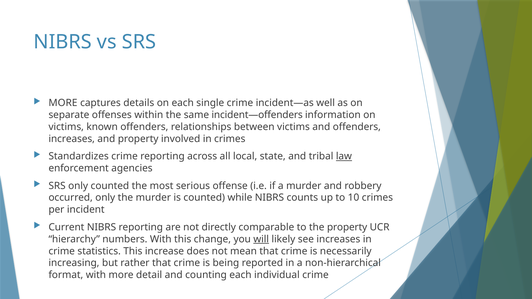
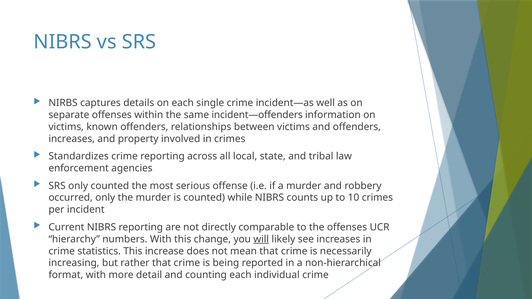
MORE: MORE -> NIRBS (63, 103)
law underline: present -> none (344, 156)
the property: property -> offenses (347, 227)
